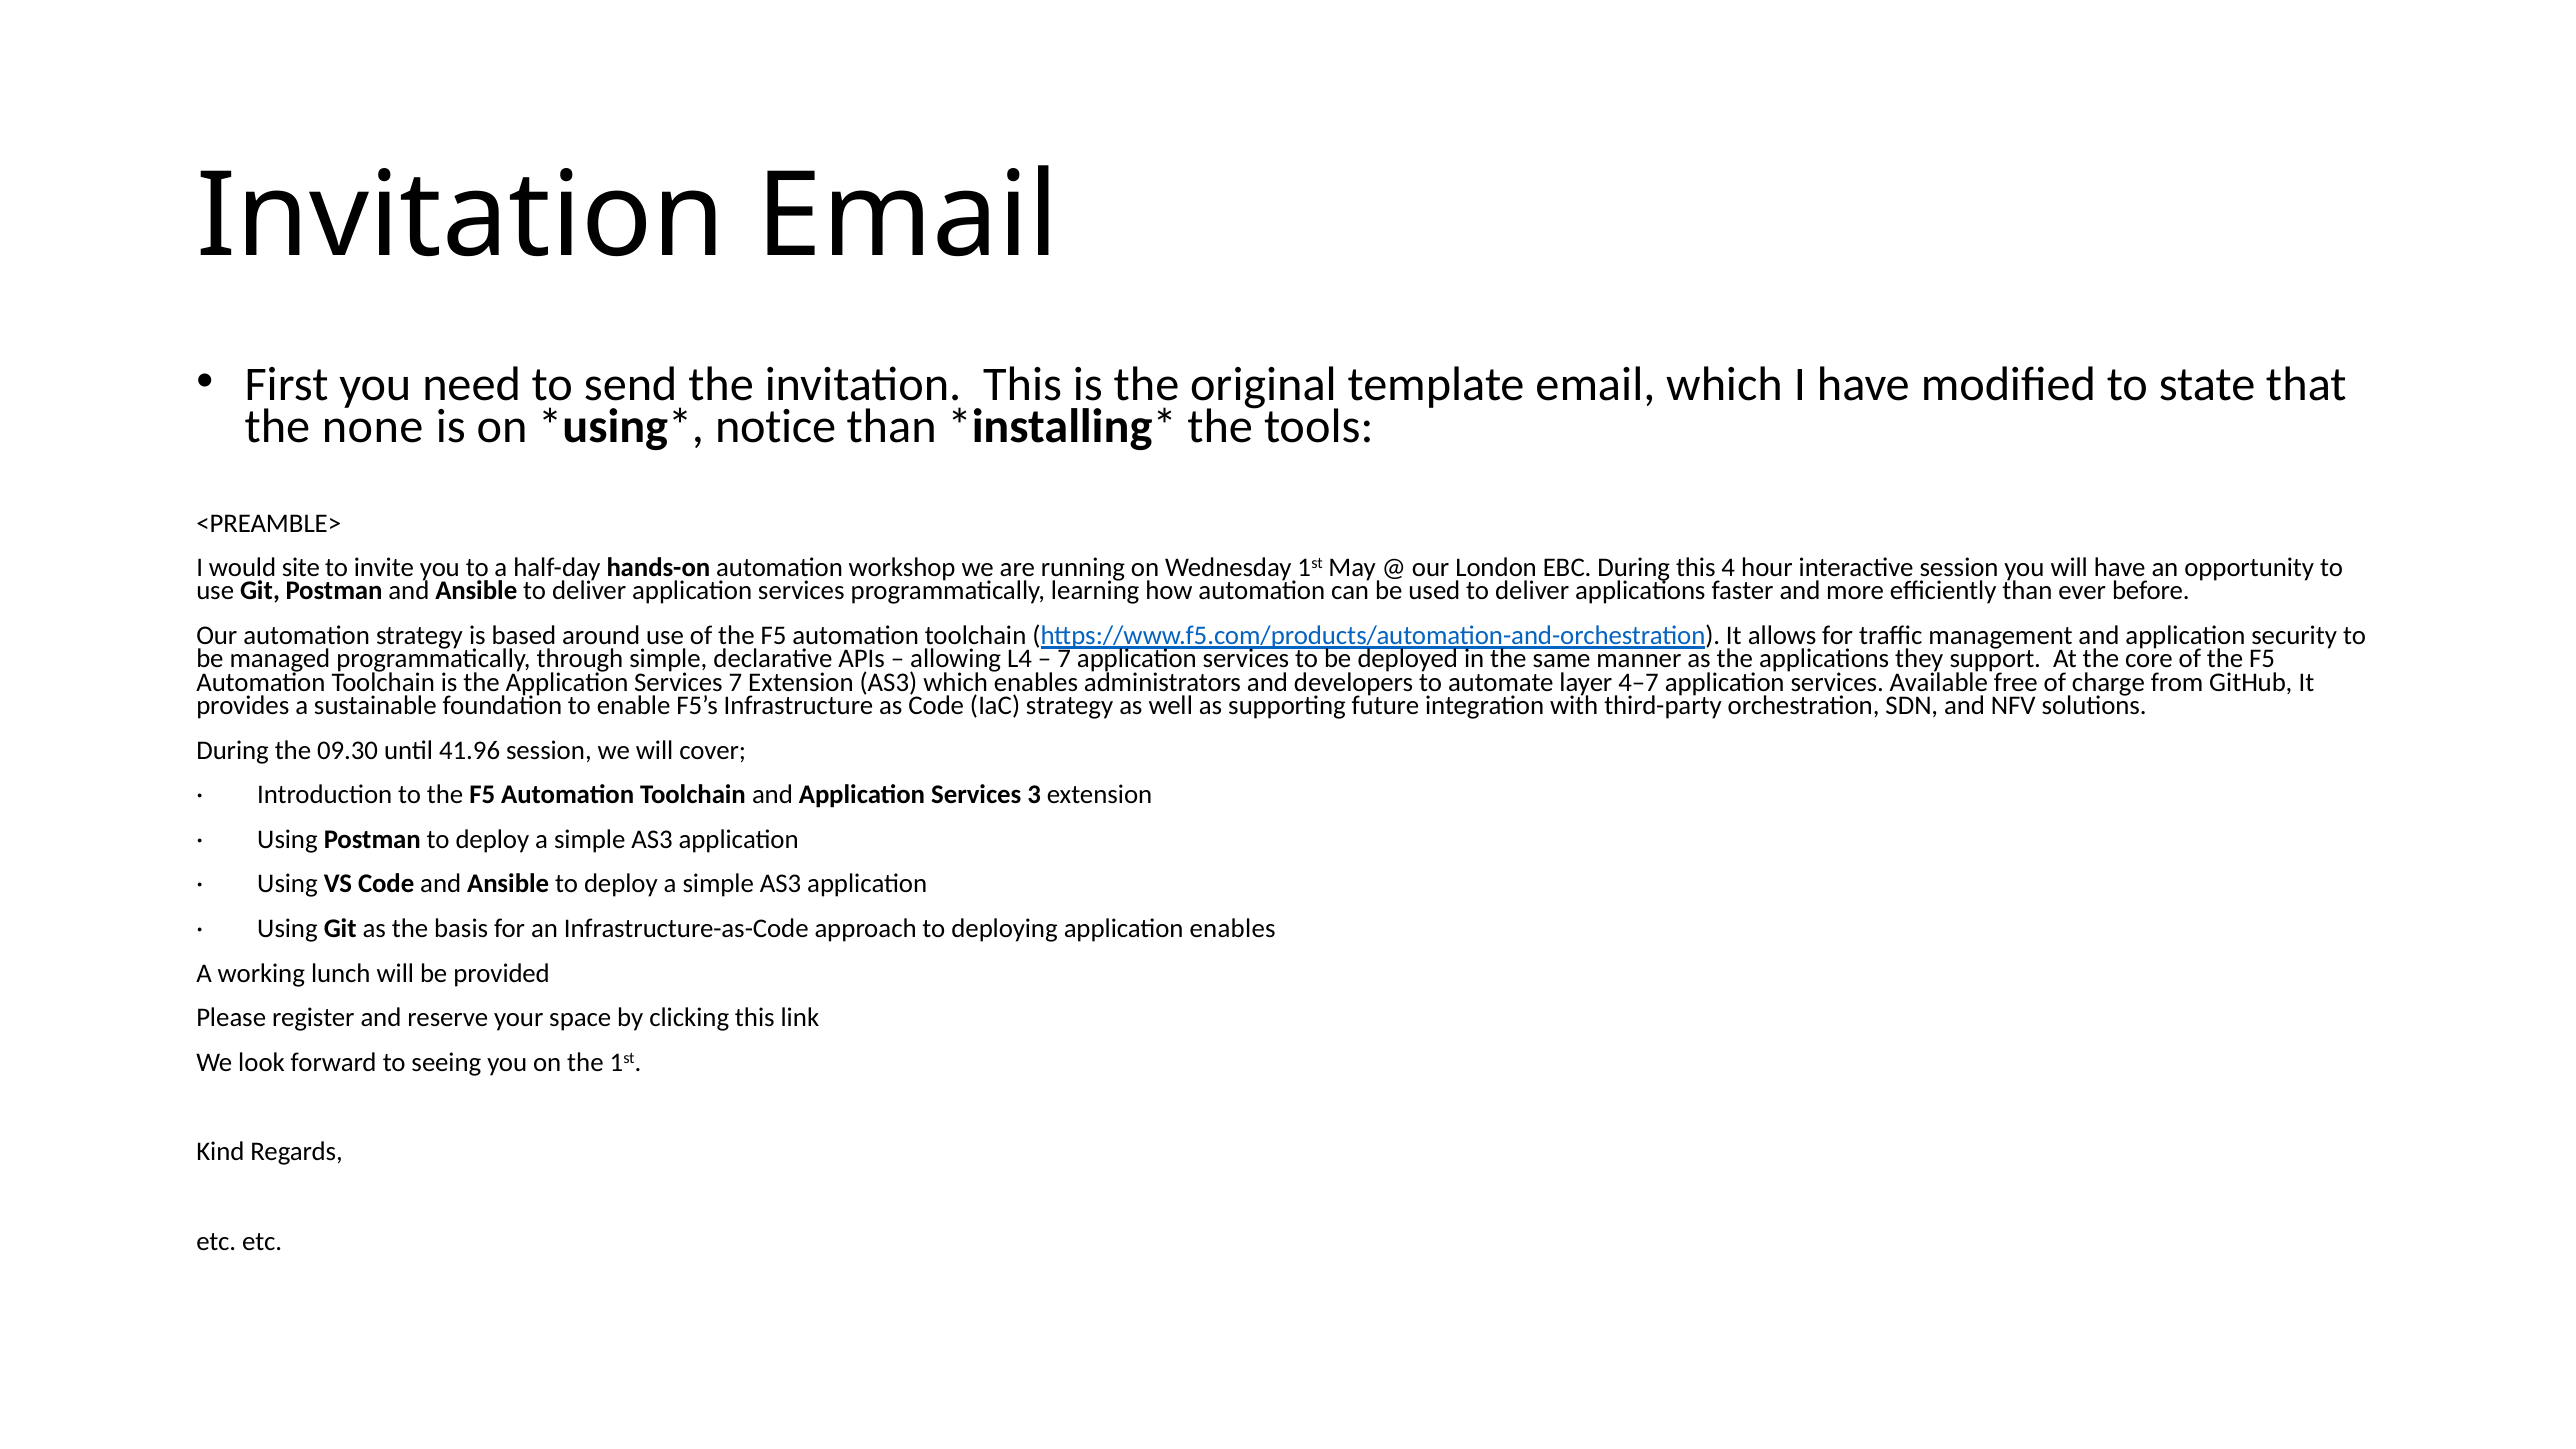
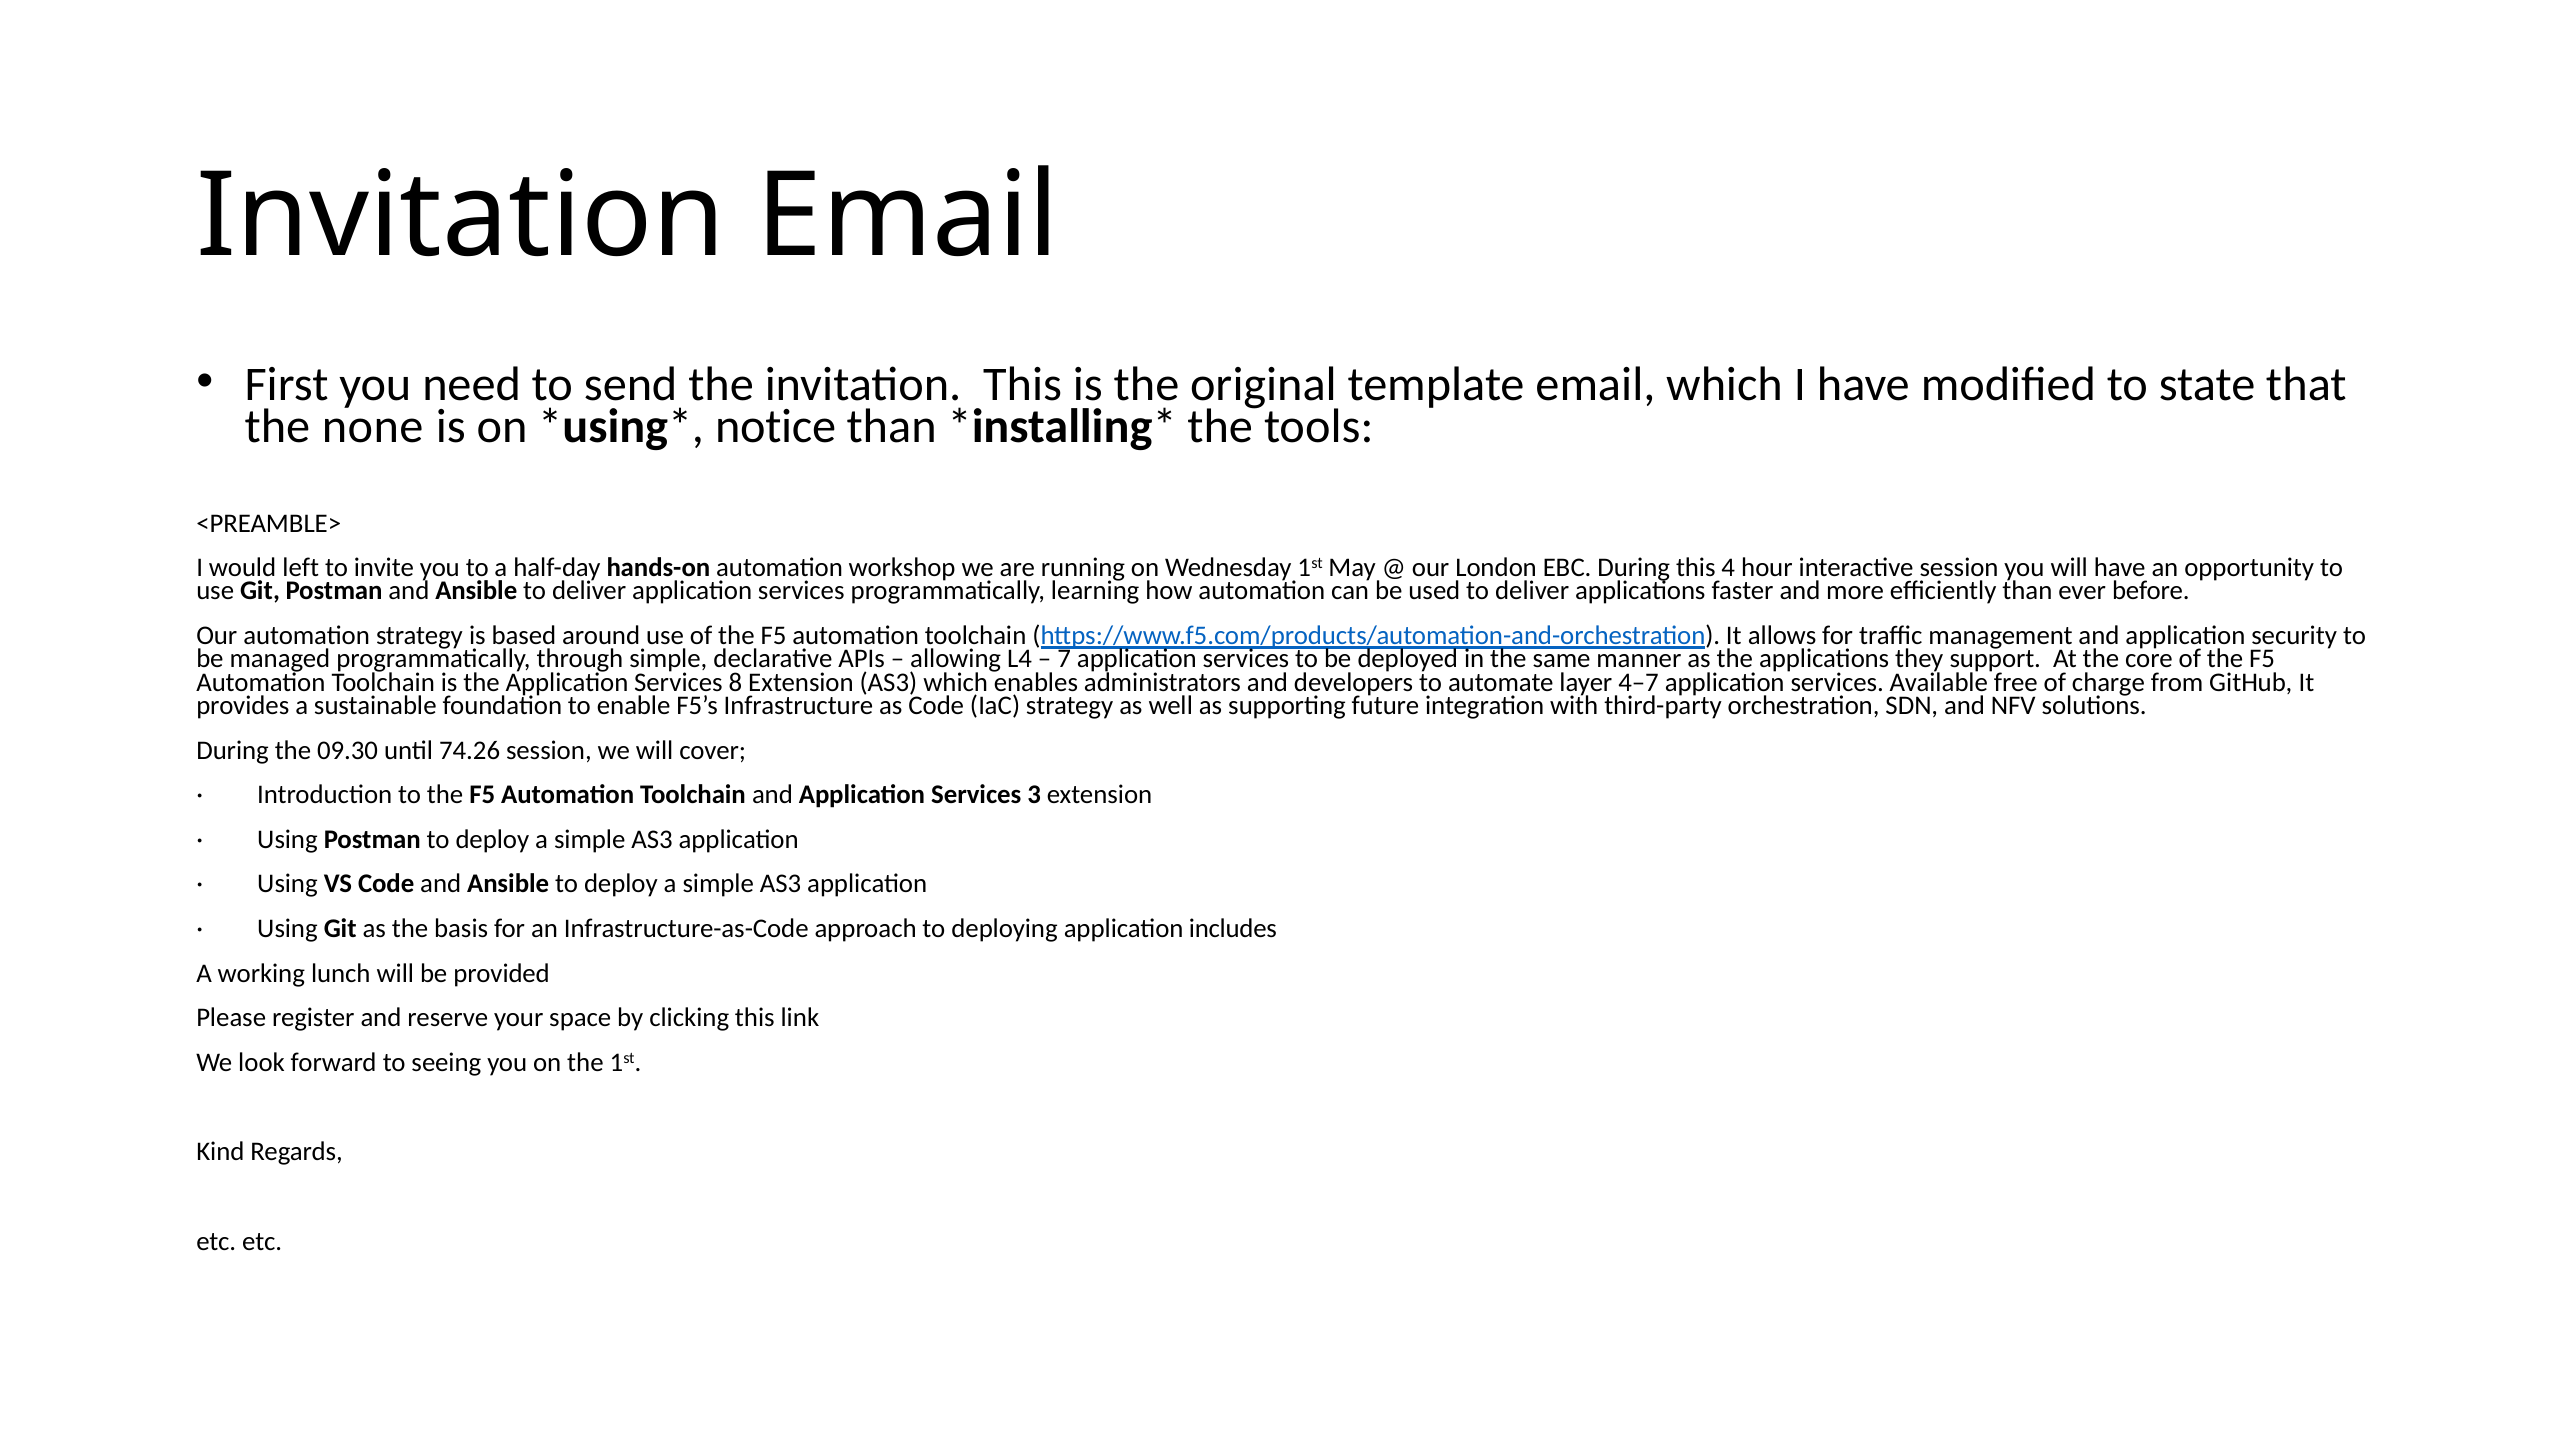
site: site -> left (301, 568)
Services 7: 7 -> 8 (735, 682)
41.96: 41.96 -> 74.26 (470, 750)
application enables: enables -> includes (1233, 929)
